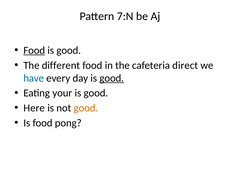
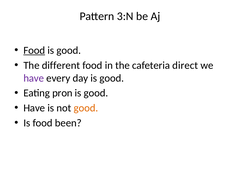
7:N: 7:N -> 3:N (125, 16)
have colour: blue -> purple (34, 78)
good underline: present -> none (112, 78)
your: your -> pron (62, 93)
Here: Here -> Have (34, 108)
pong: pong -> been (68, 123)
